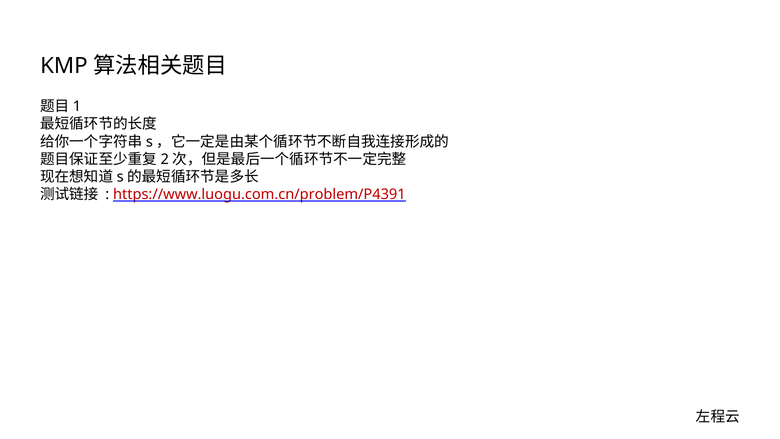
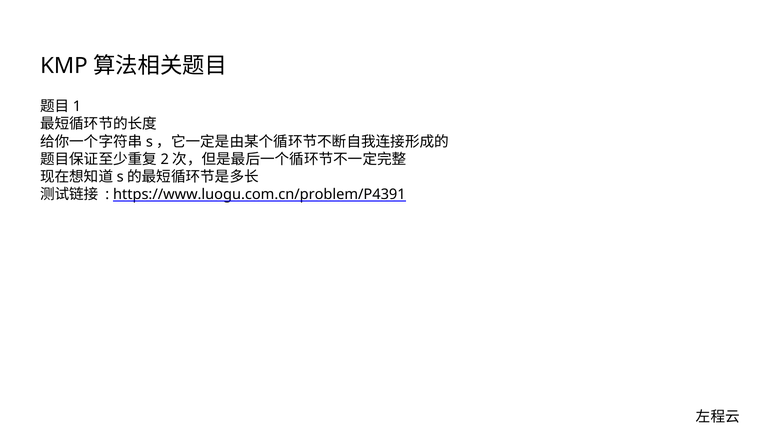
https://www.luogu.com.cn/problem/P4391 colour: red -> black (259, 194)
